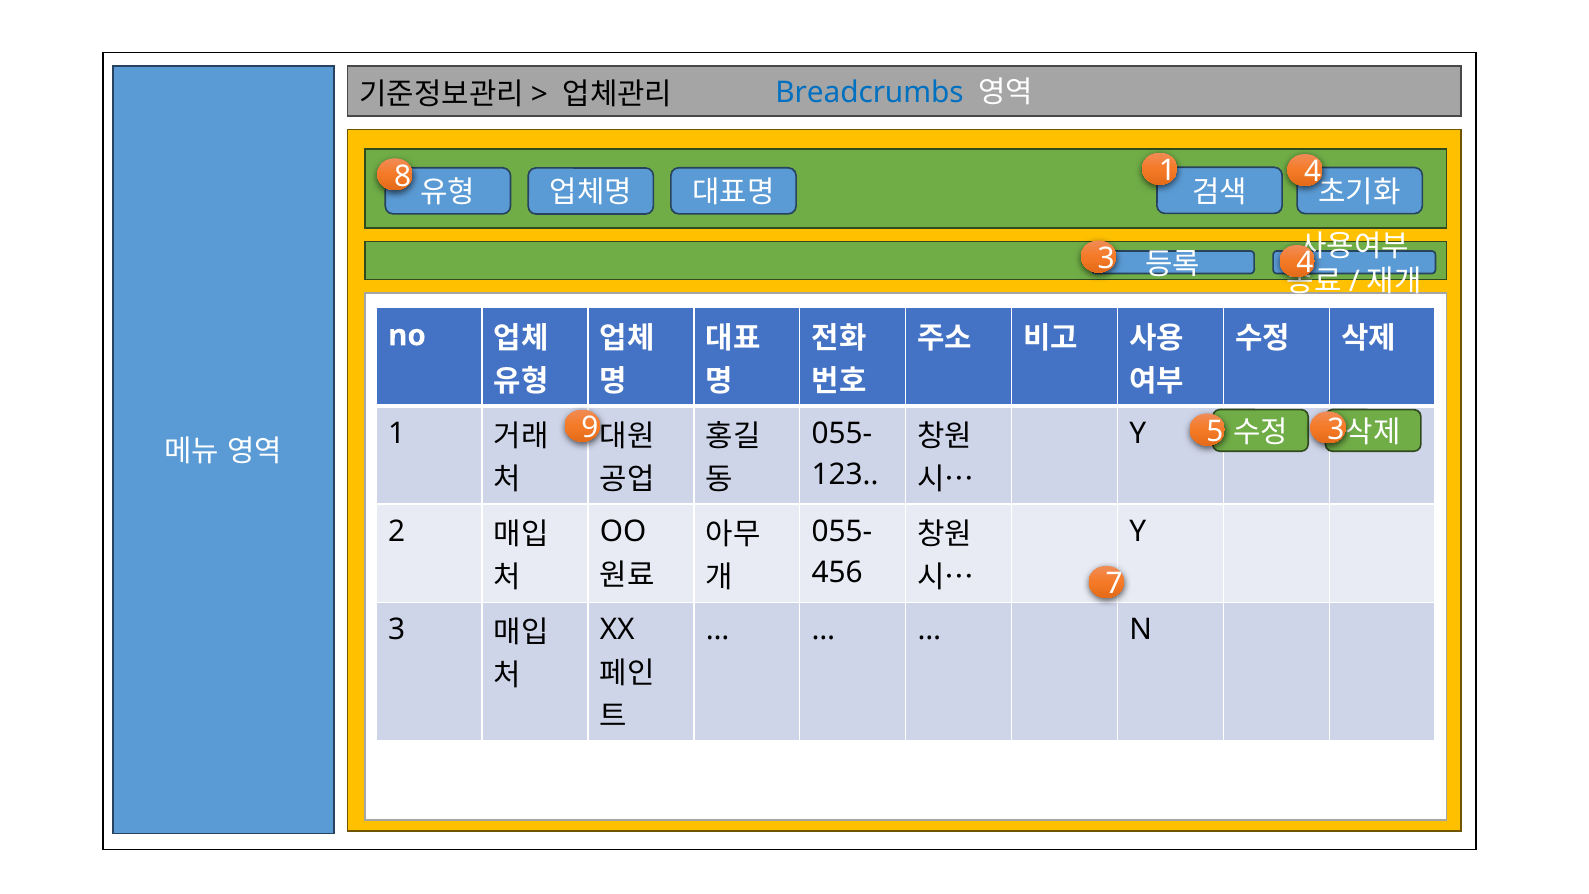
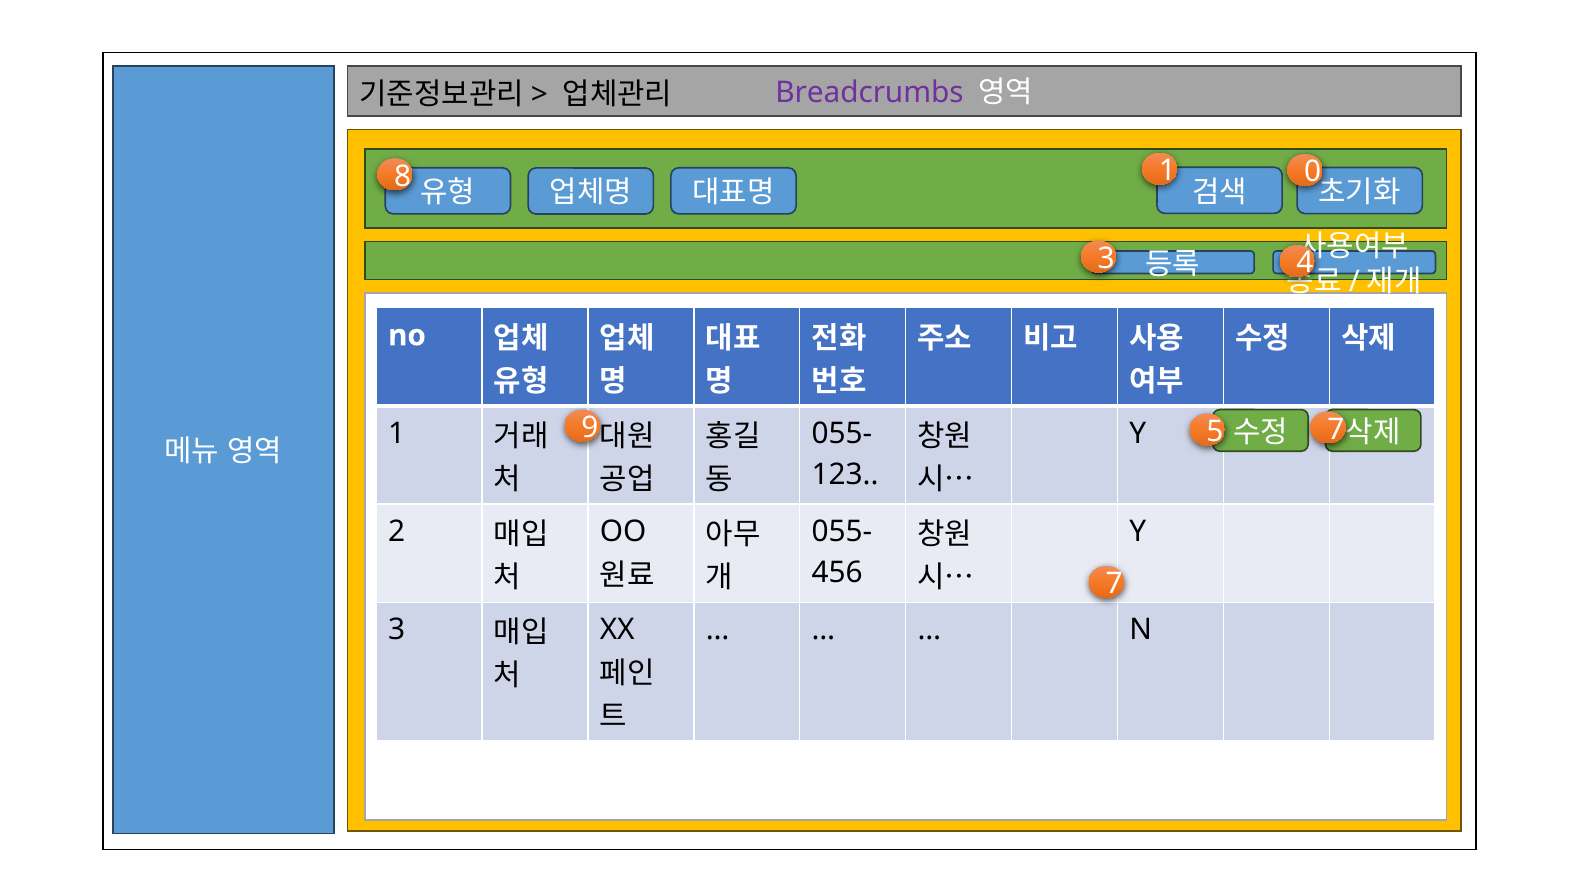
Breadcrumbs colour: blue -> purple (870, 93)
1 4: 4 -> 0 (1313, 172)
5 3: 3 -> 7 (1336, 429)
